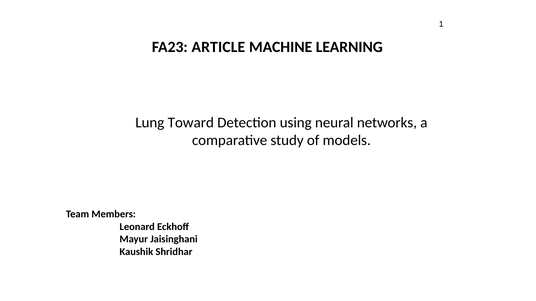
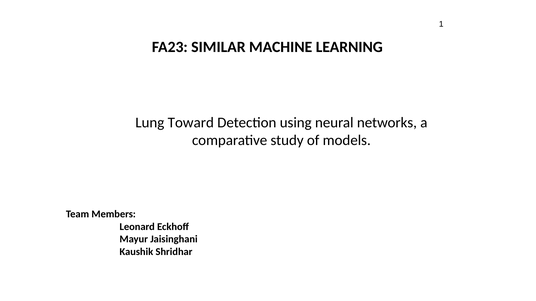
ARTICLE: ARTICLE -> SIMILAR (218, 47)
